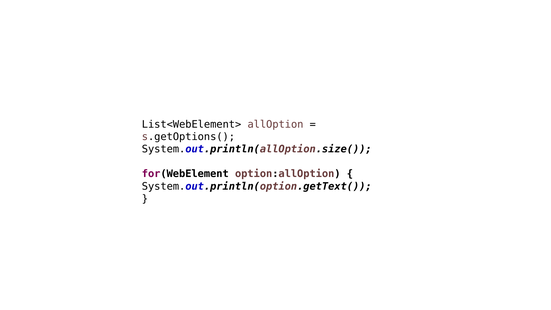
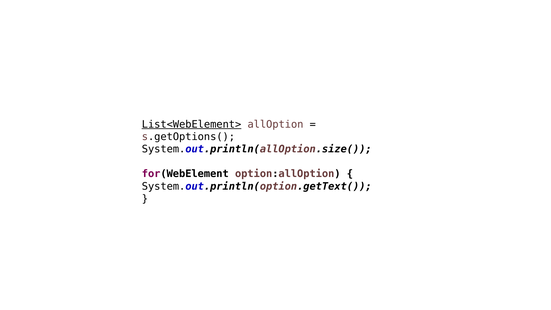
List<WebElement> underline: none -> present (192, 124)
